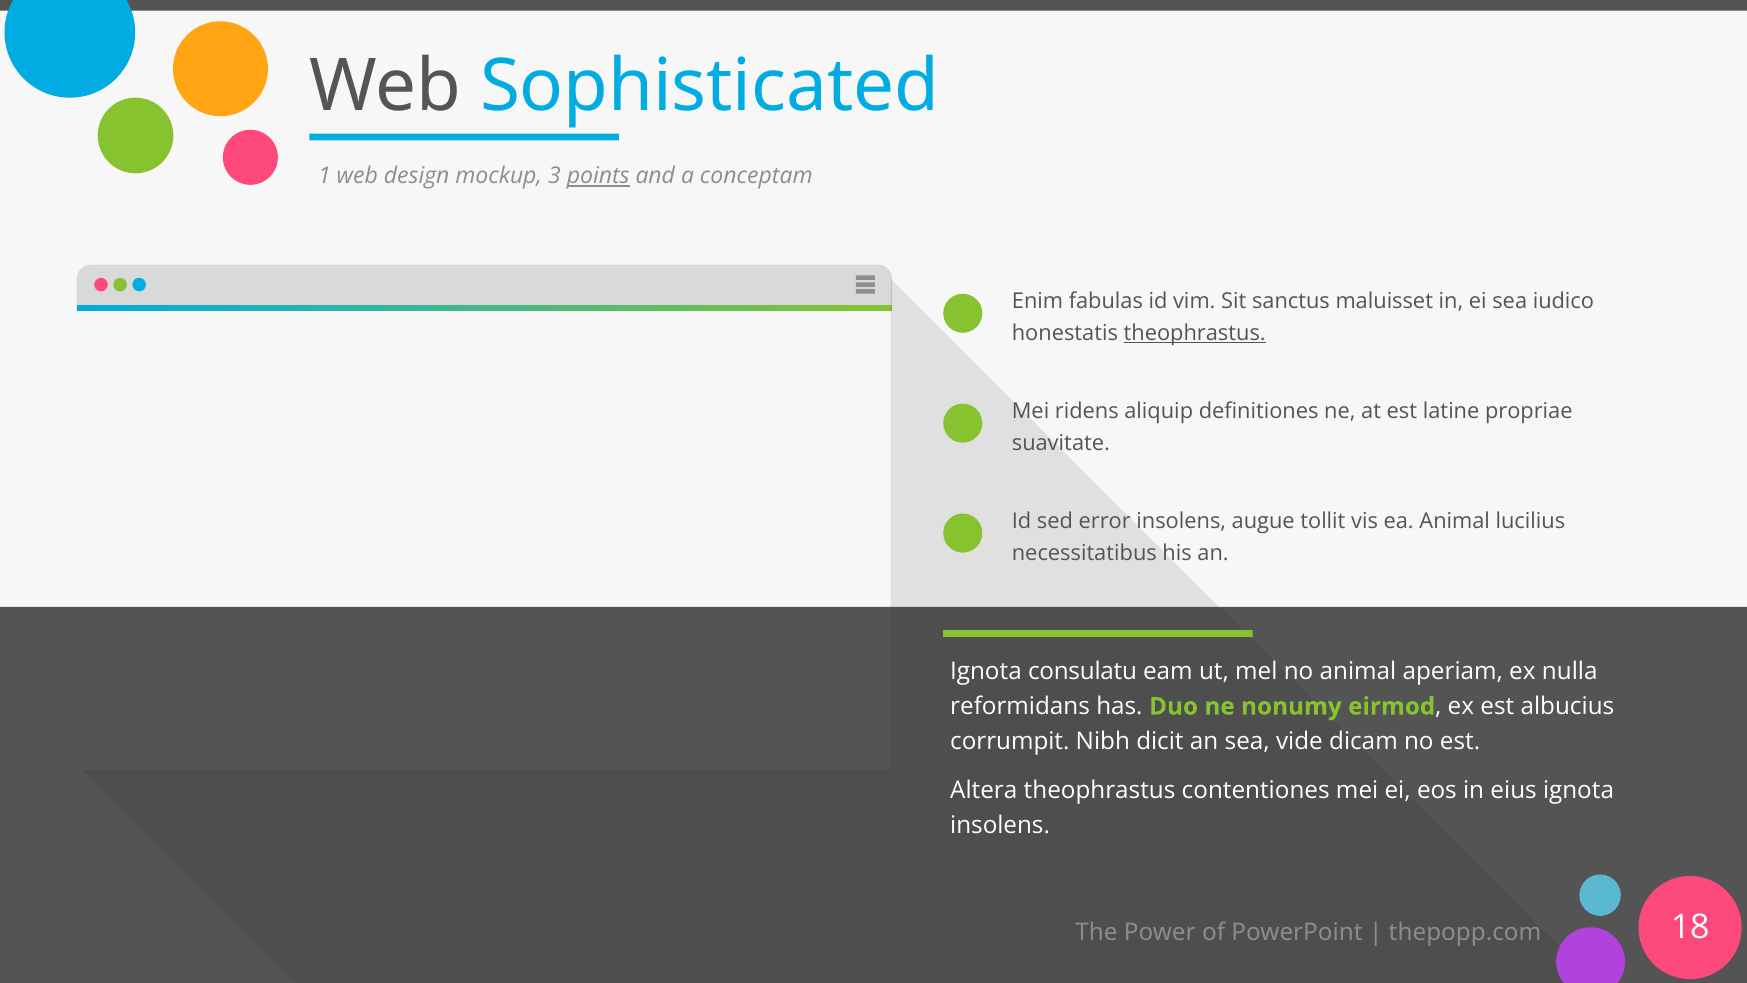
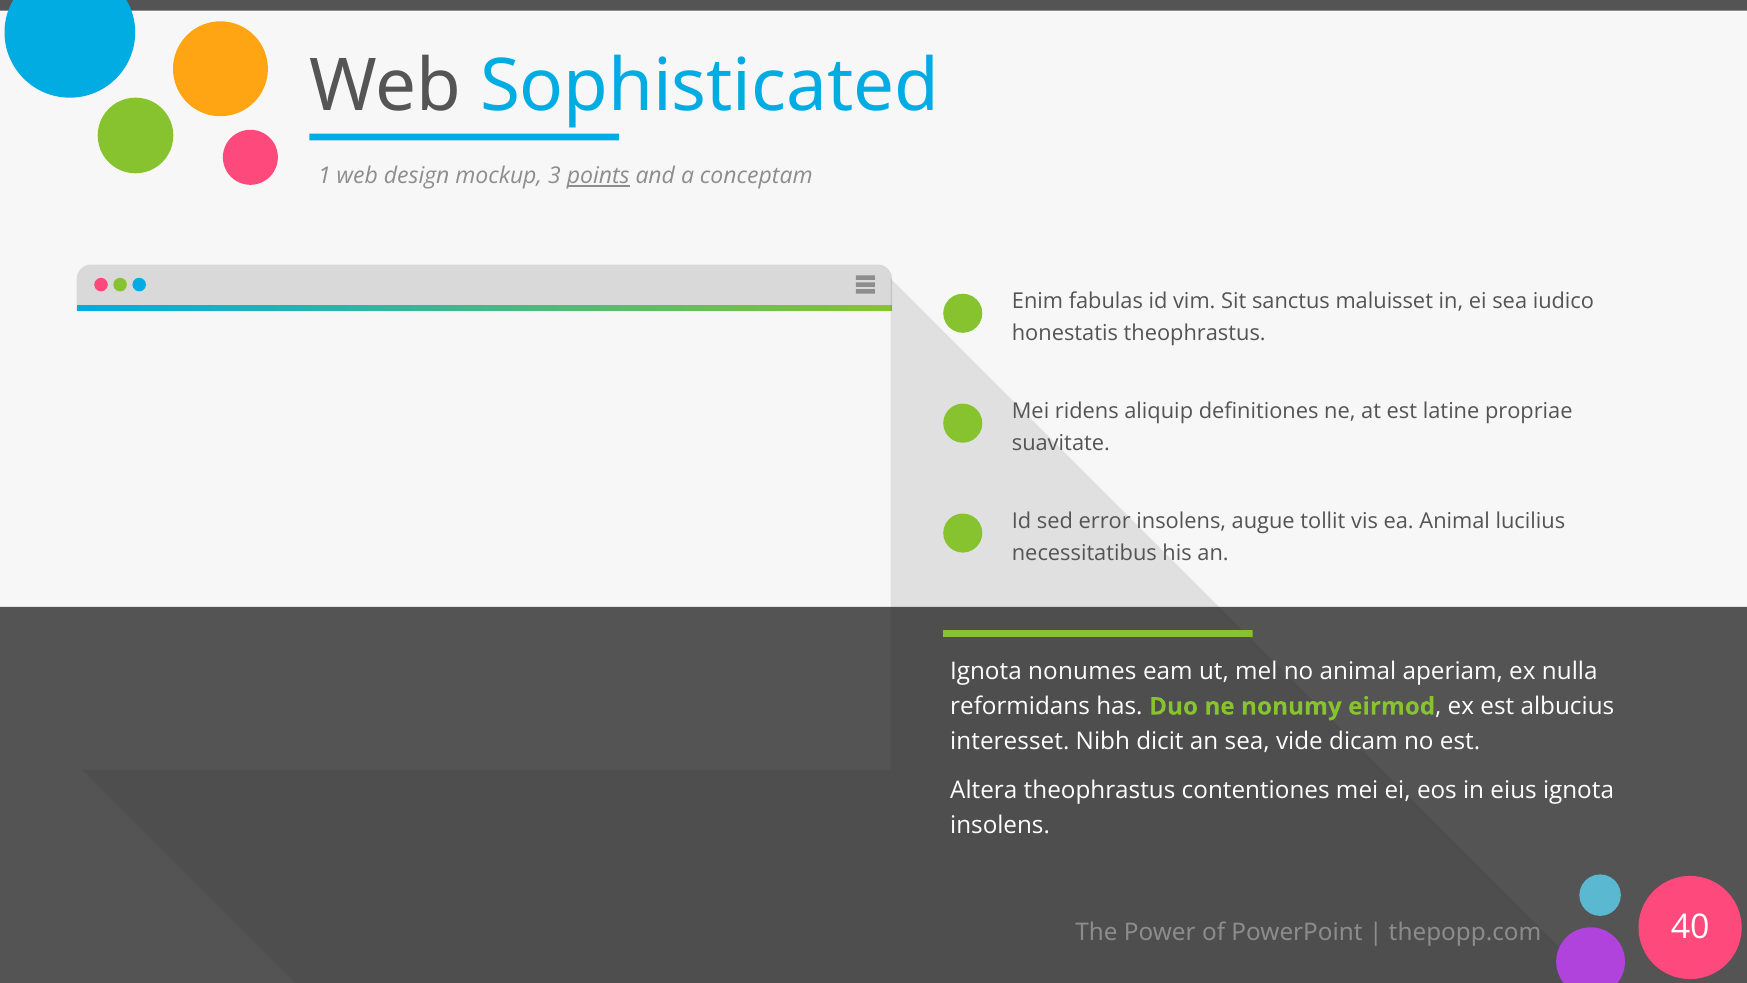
theophrastus underline: present -> none (1195, 333)
consulatu: consulatu -> nonumes (1082, 671)
corrumpit: corrumpit -> interesset (1010, 741)
18: 18 -> 40 (1690, 927)
